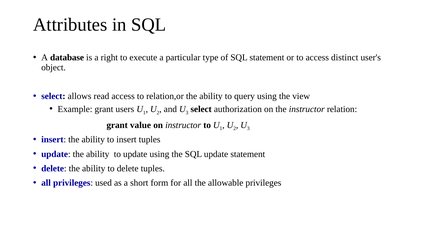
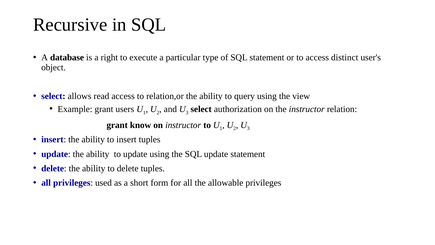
Attributes: Attributes -> Recursive (70, 25)
value: value -> know (141, 125)
